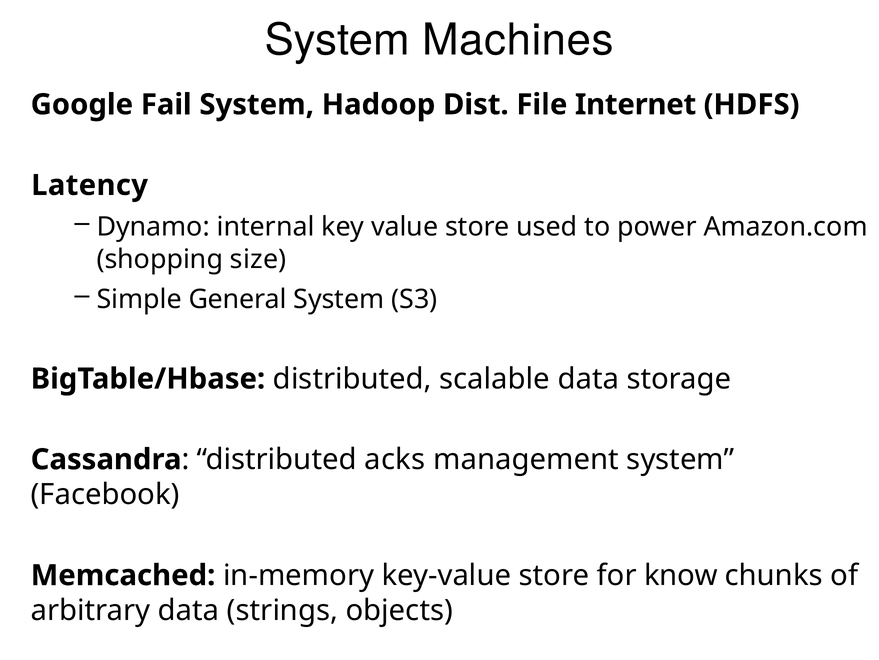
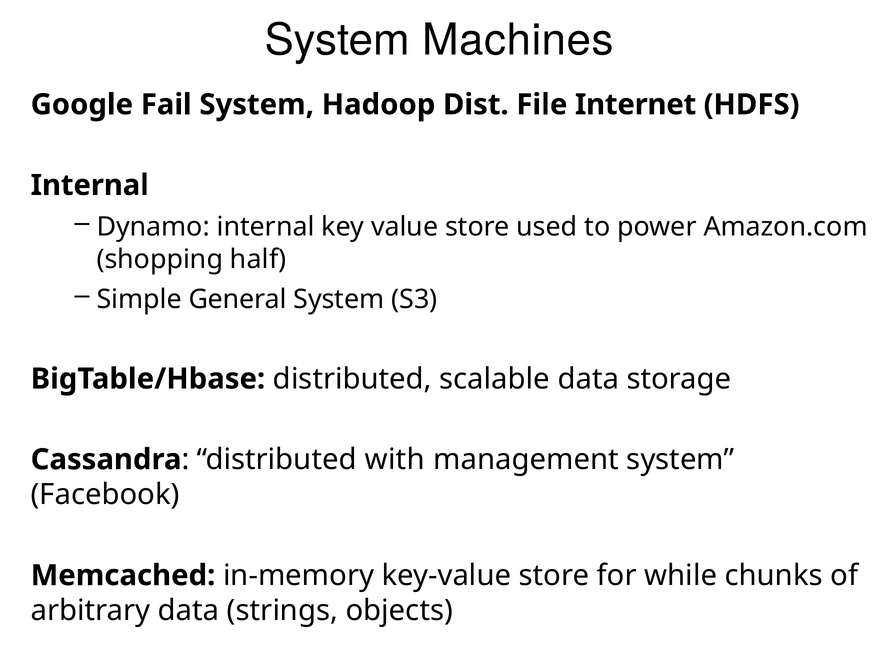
Latency: Latency -> Internal (90, 185)
size: size -> half (258, 259)
acks: acks -> with (395, 459)
know: know -> while (681, 575)
